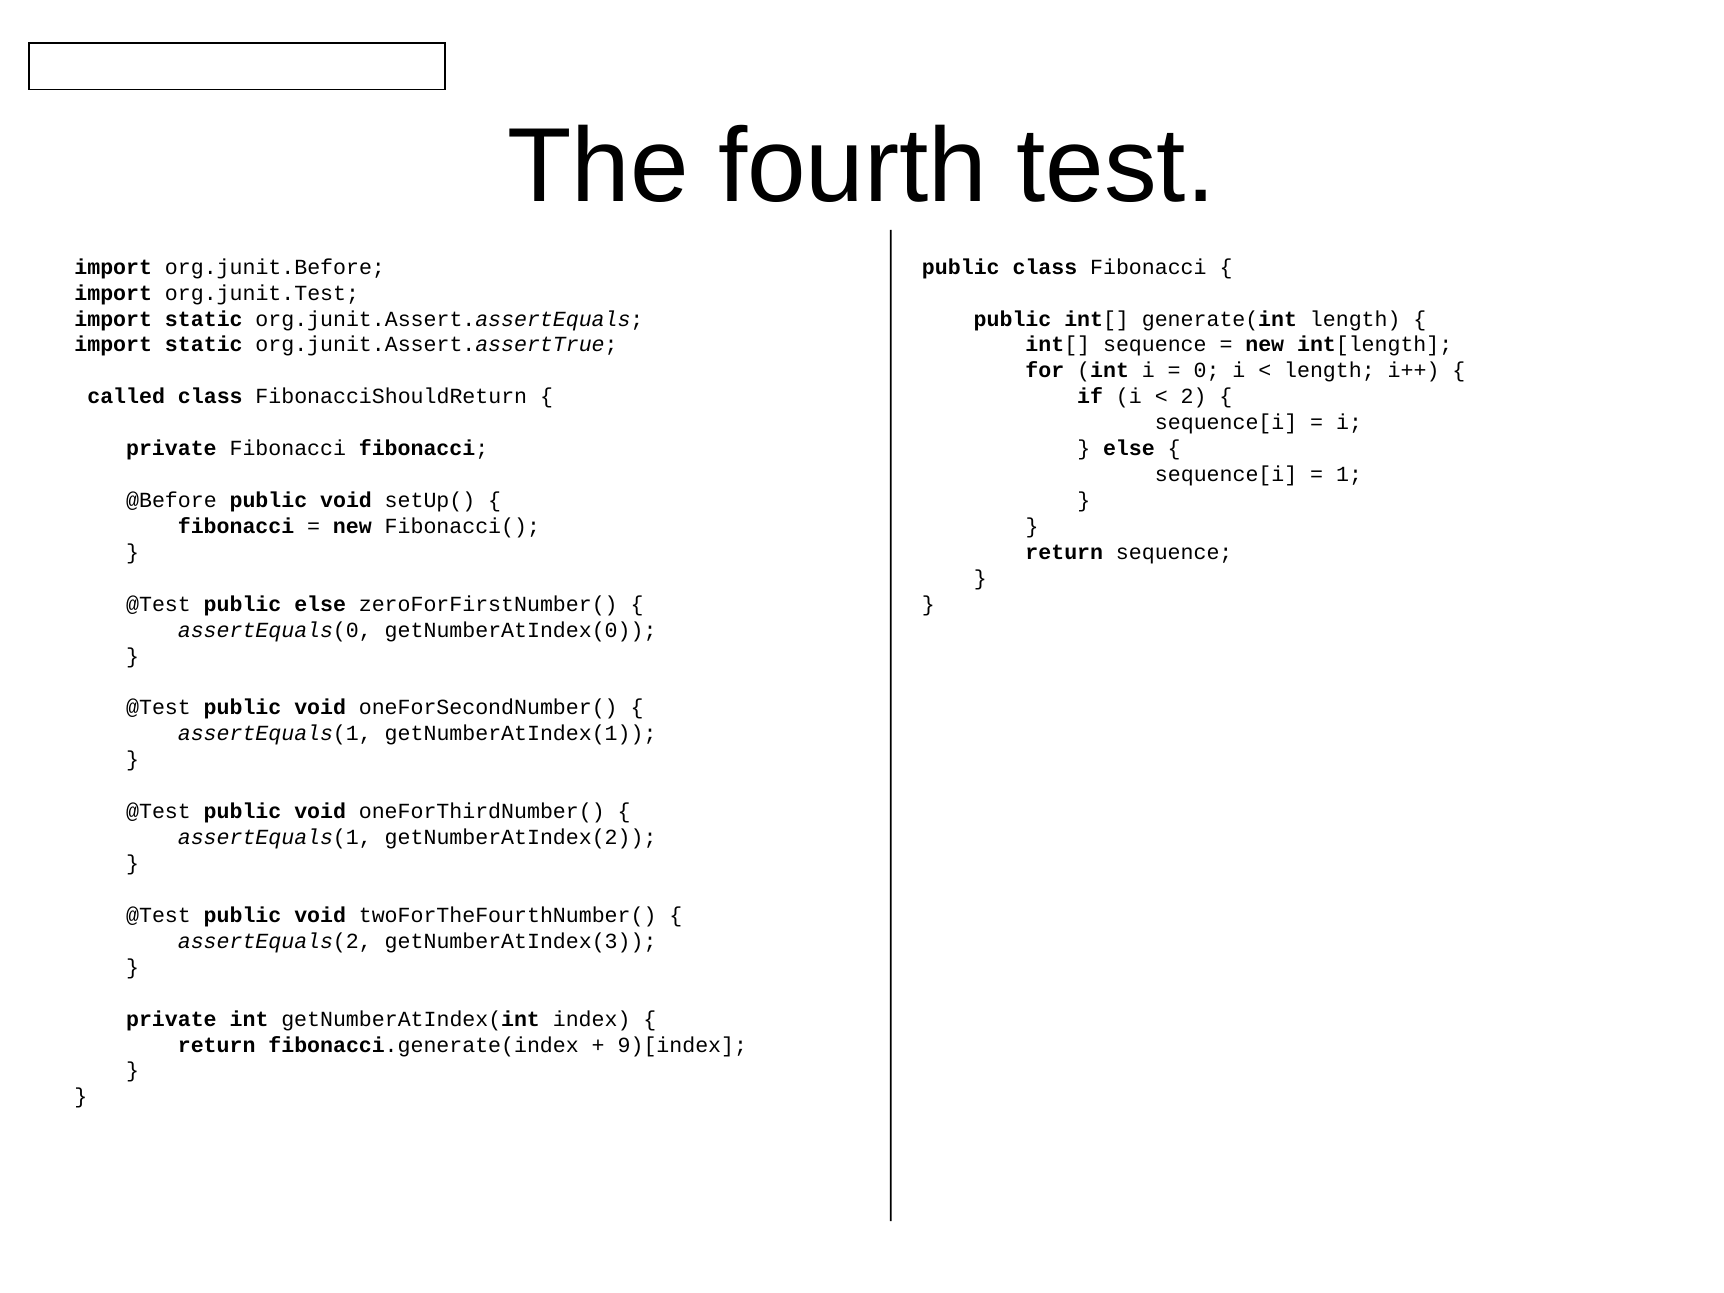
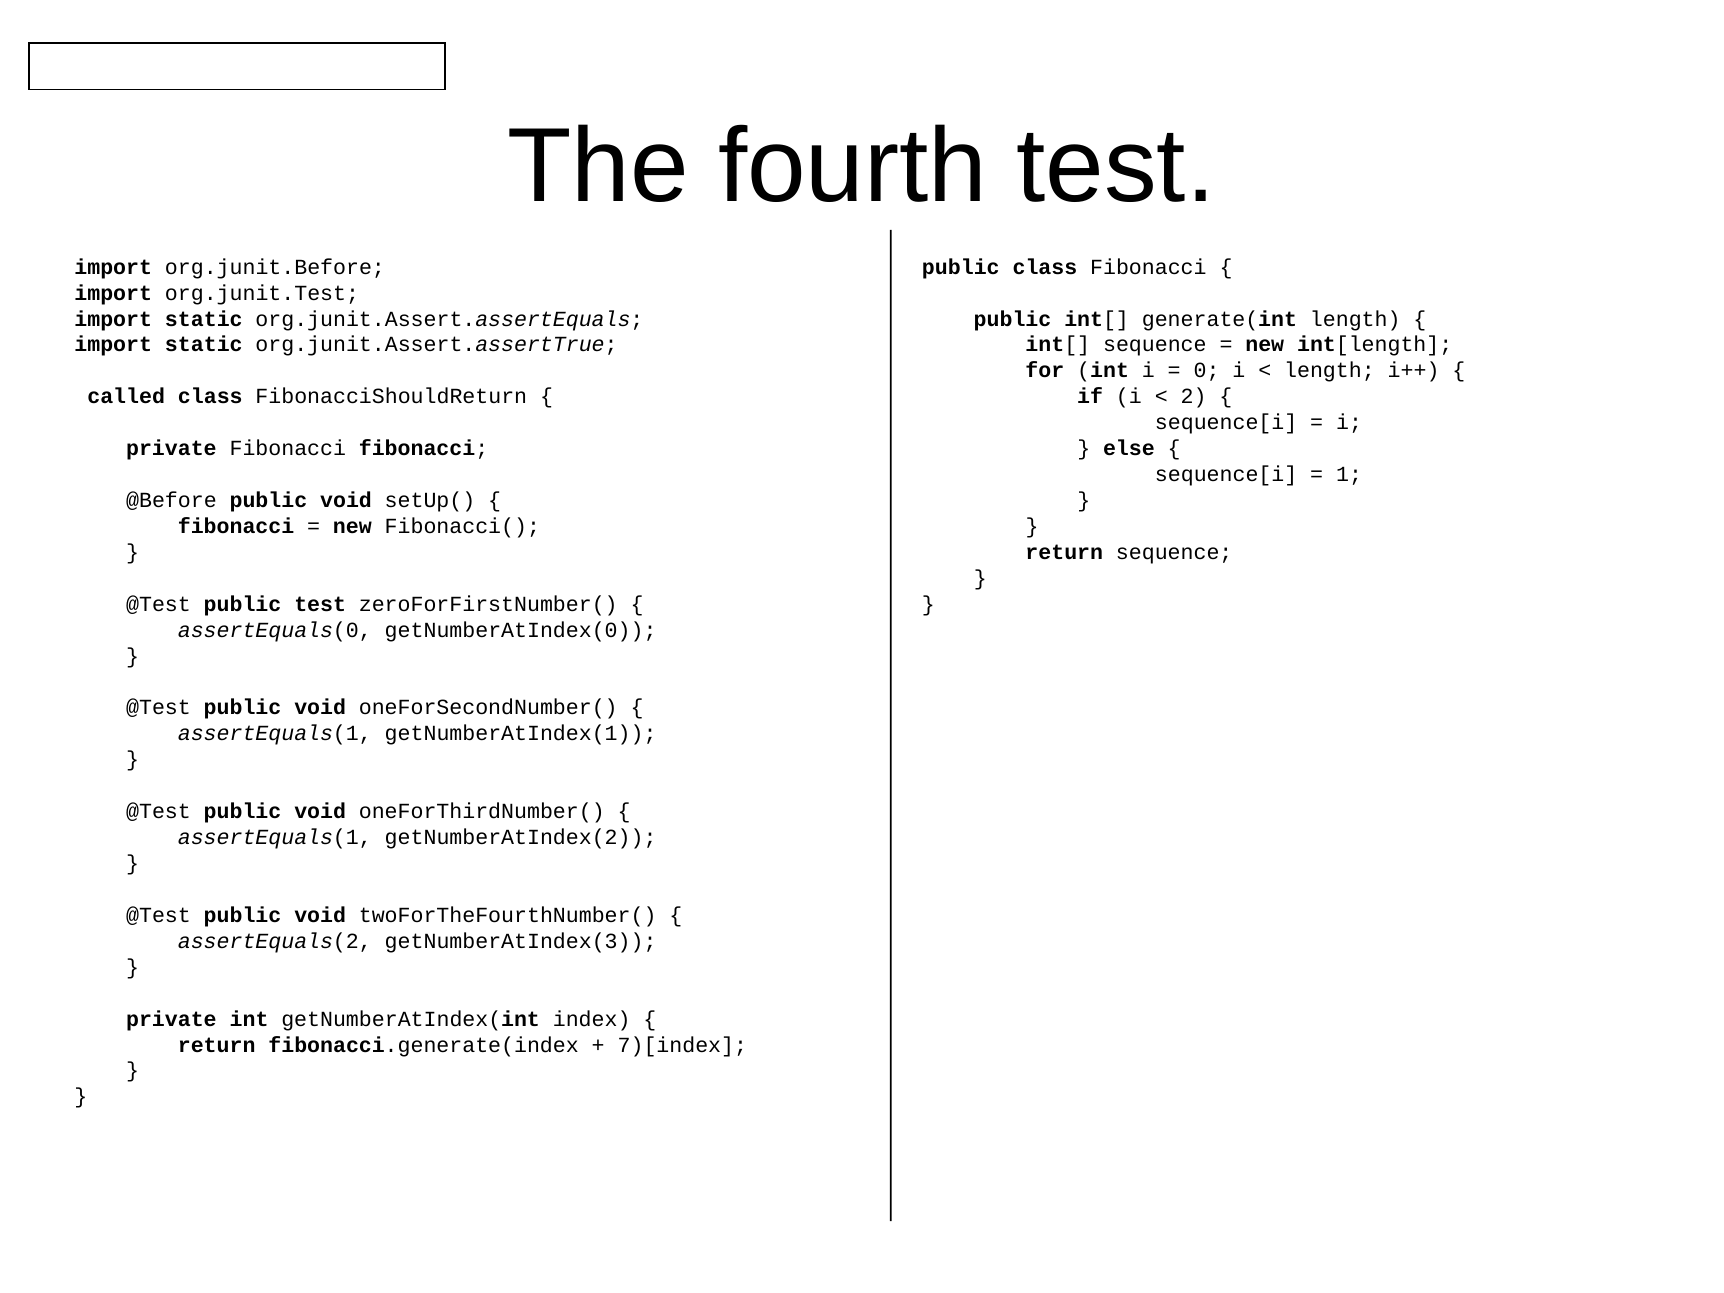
public else: else -> test (320, 604)
9)[index: 9)[index -> 7)[index (682, 1045)
